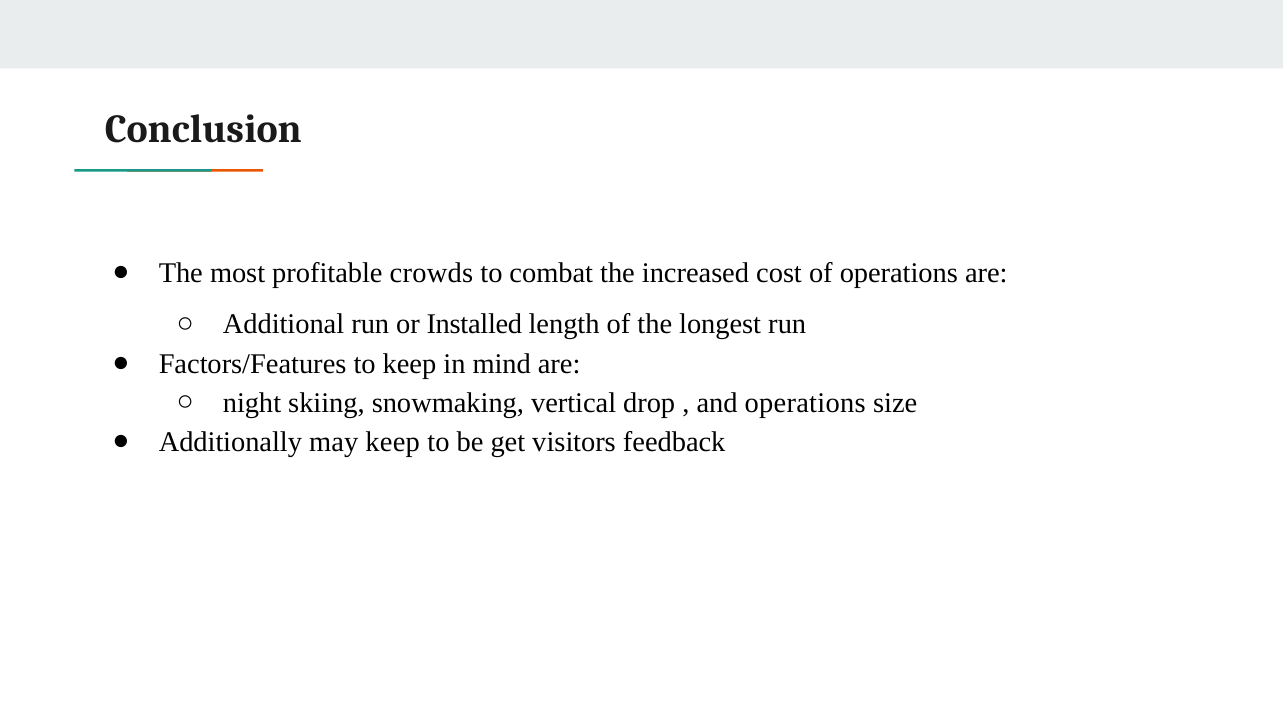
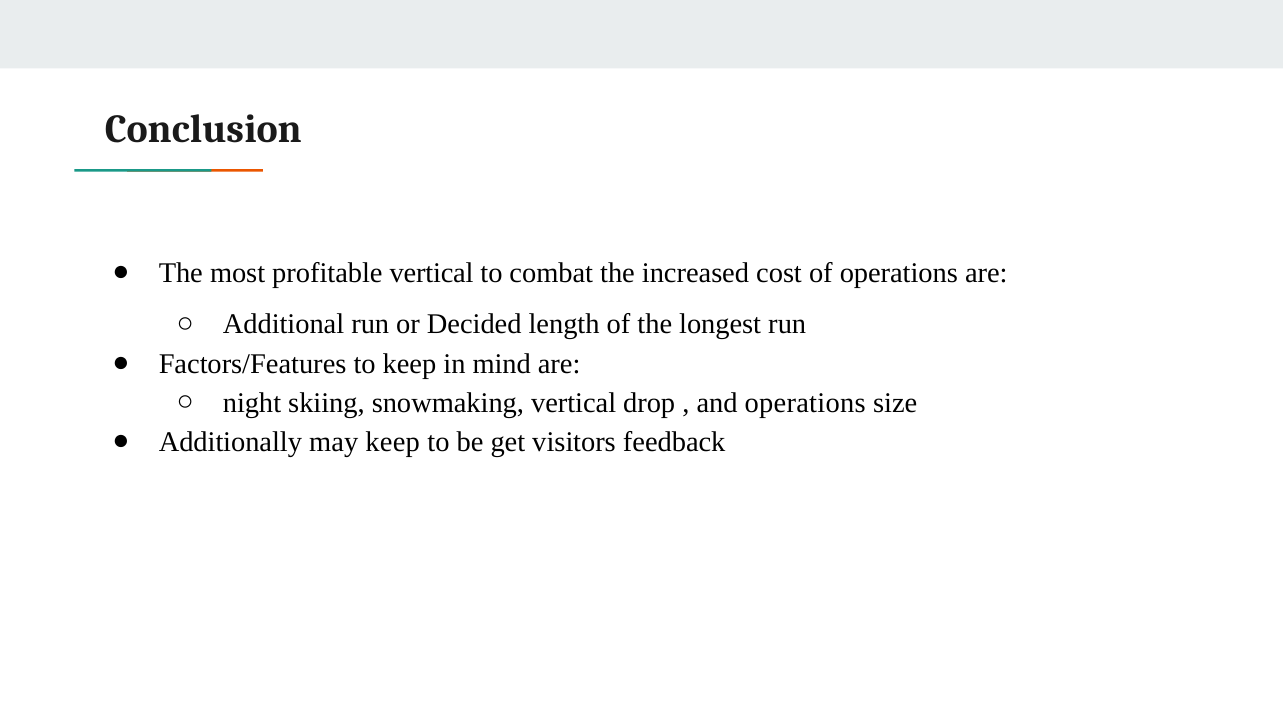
profitable crowds: crowds -> vertical (432, 273)
Installed: Installed -> Decided (474, 324)
